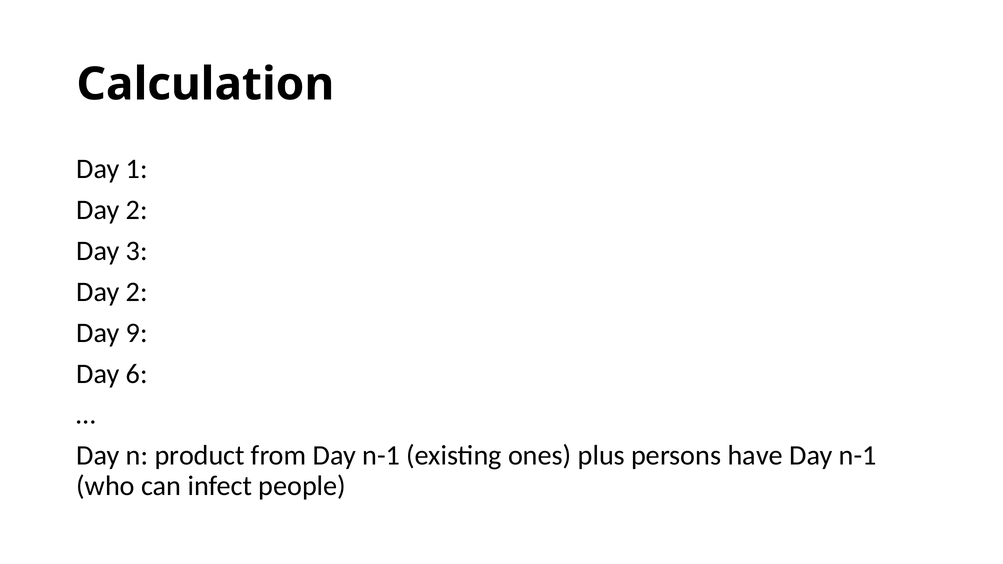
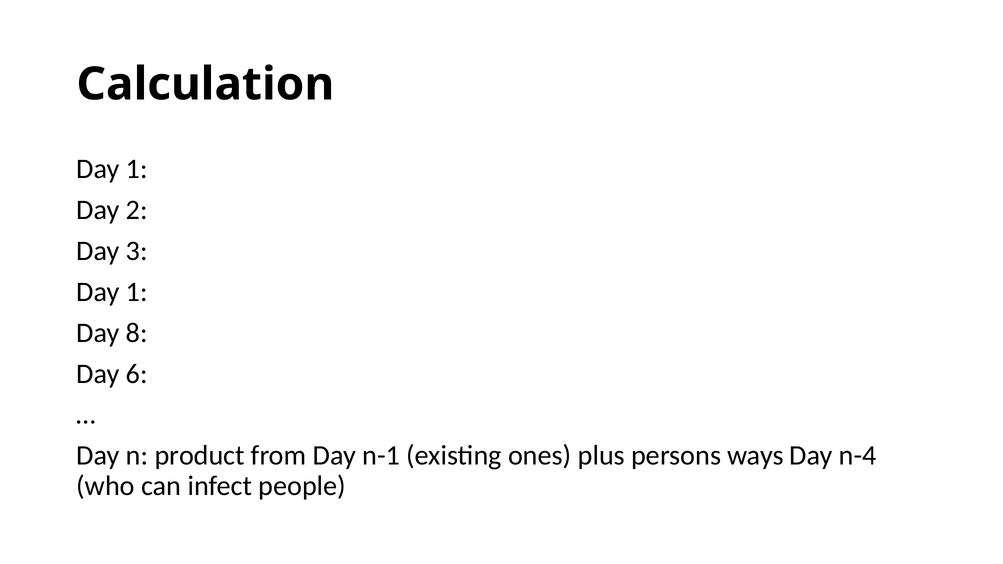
2: 2 -> 1 (137, 292)
9: 9 -> 8 (137, 333)
have: have -> ways (755, 456)
n-1: n-1 -> n-4 (858, 456)
